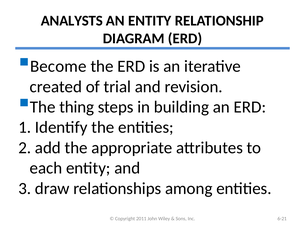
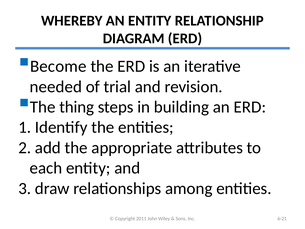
ANALYSTS: ANALYSTS -> WHEREBY (72, 21)
created: created -> needed (56, 87)
